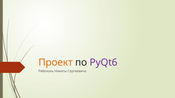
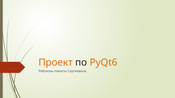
PyQt6 colour: purple -> orange (104, 63)
